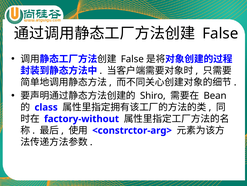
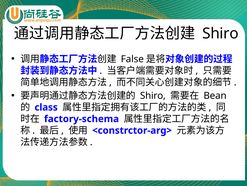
False: False -> Shiro (220, 33)
factory-without: factory-without -> factory-schema (82, 118)
